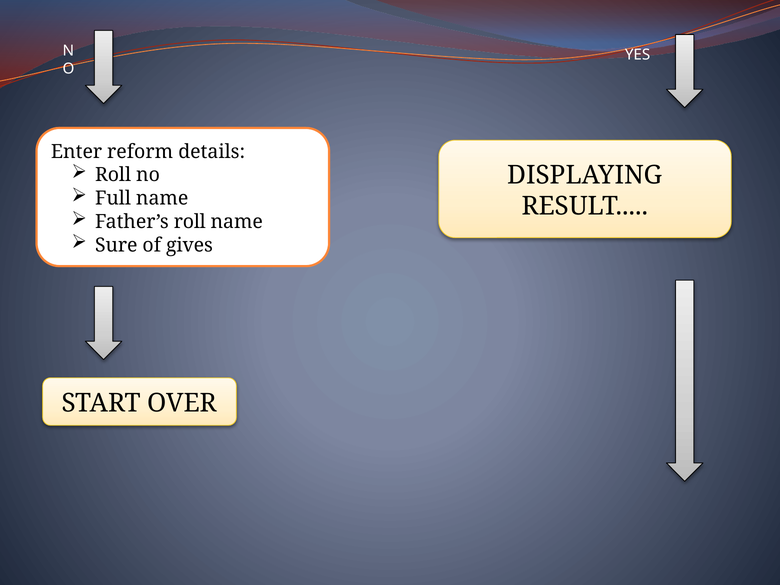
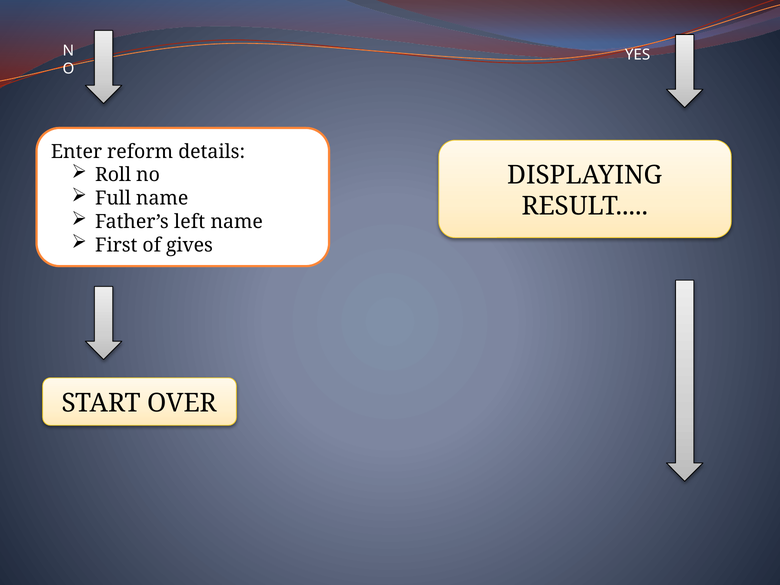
Father’s roll: roll -> left (190, 222)
Sure: Sure -> First (116, 245)
